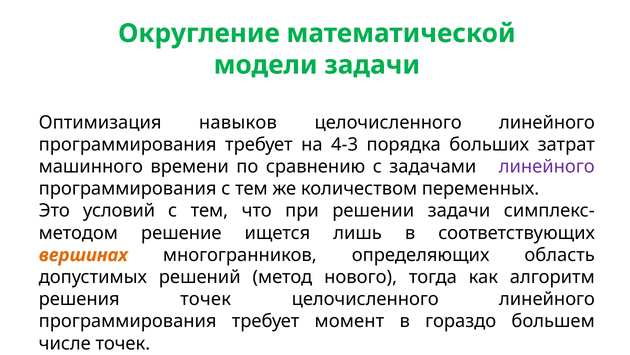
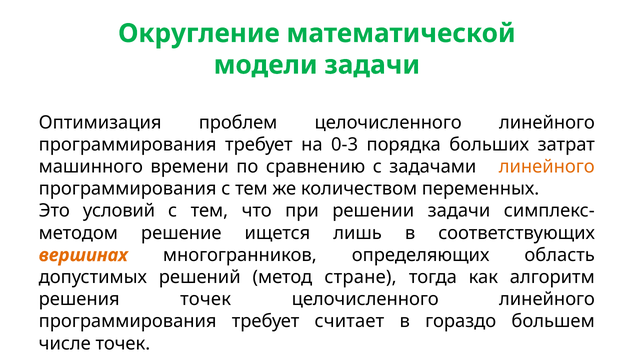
навыков: навыков -> проблем (238, 122)
4-3: 4-3 -> 0-3 (345, 144)
линейного colour: purple -> orange (547, 166)
нового: нового -> стране (361, 277)
момент: момент -> считает (349, 321)
